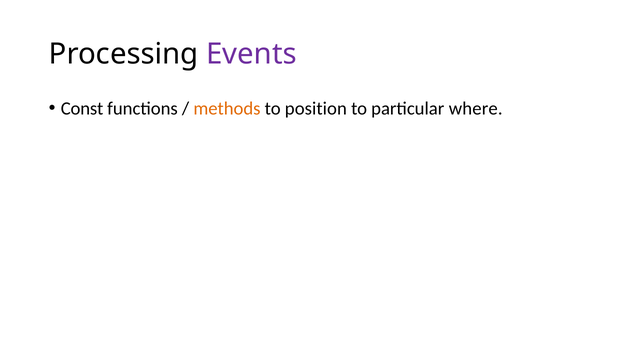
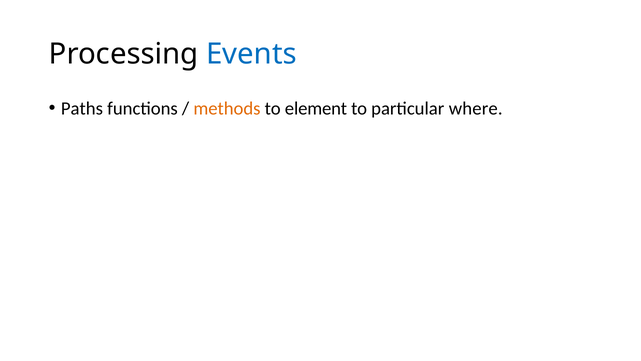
Events colour: purple -> blue (251, 54)
Const: Const -> Paths (82, 108)
position: position -> element (316, 108)
